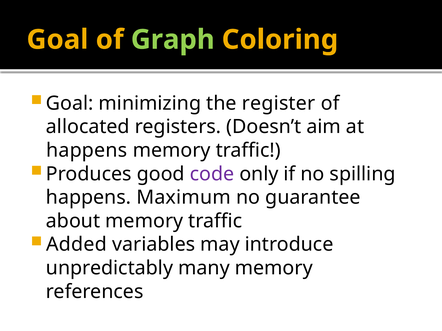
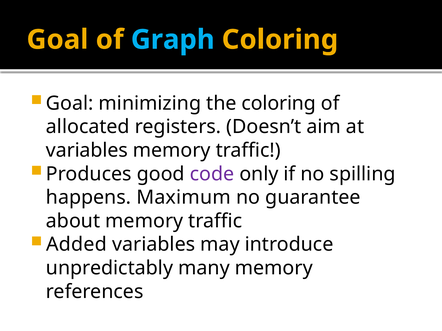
Graph colour: light green -> light blue (173, 40)
the register: register -> coloring (279, 103)
happens: happens -> variables (87, 151)
